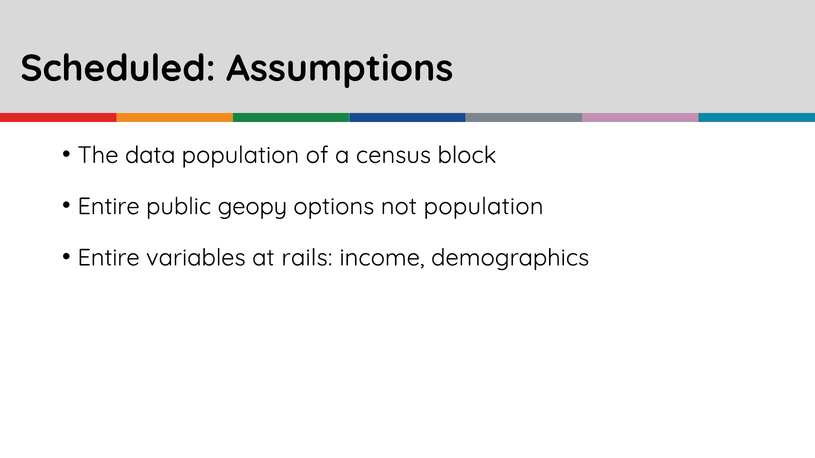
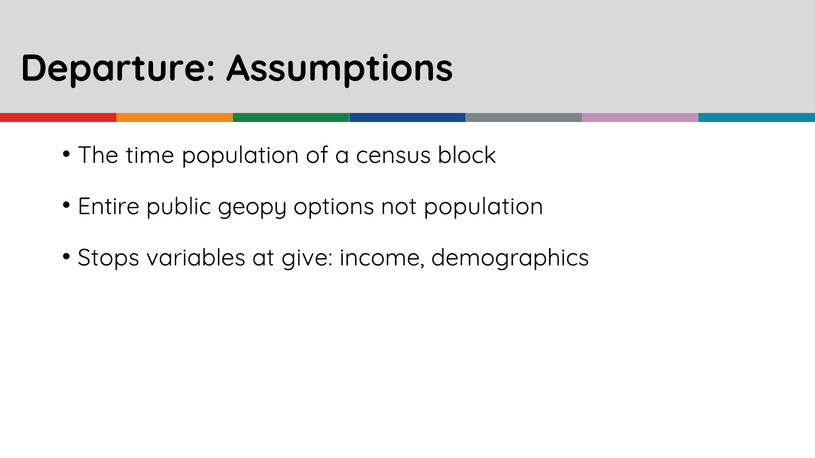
Scheduled: Scheduled -> Departure (118, 68)
data: data -> time (150, 155)
Entire: Entire -> Stops (108, 258)
rails: rails -> give (307, 258)
